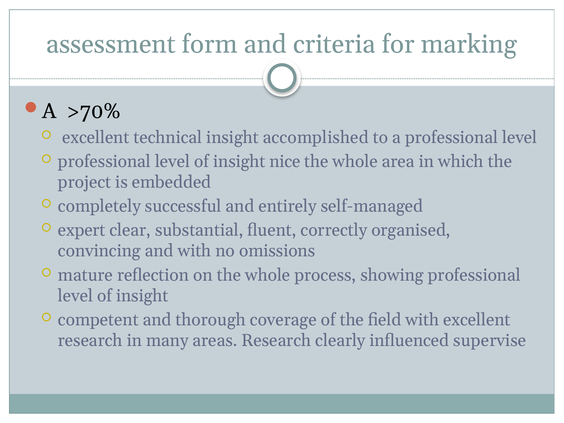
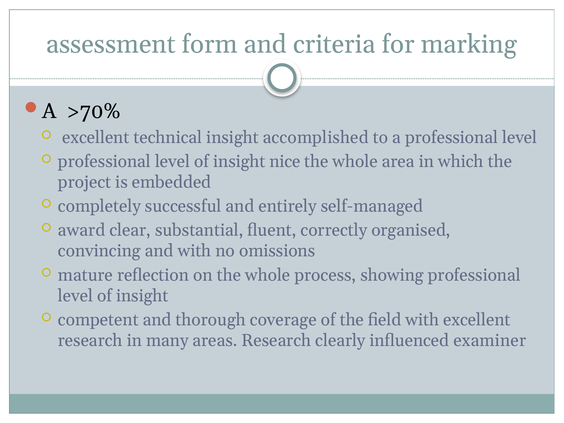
expert: expert -> award (82, 230)
supervise: supervise -> examiner (490, 340)
